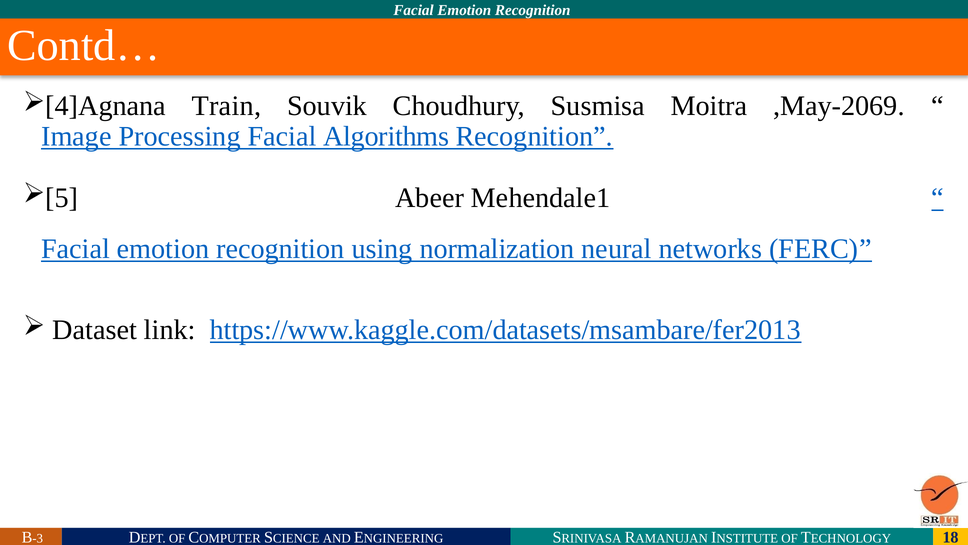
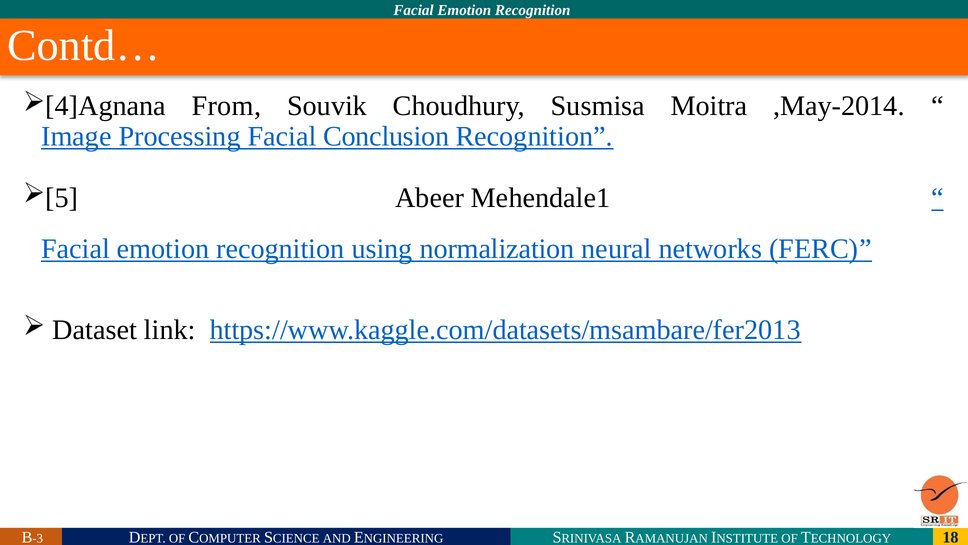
Train: Train -> From (226, 106)
,May-2069: ,May-2069 -> ,May-2014 (839, 106)
Algorithms: Algorithms -> Conclusion (386, 136)
